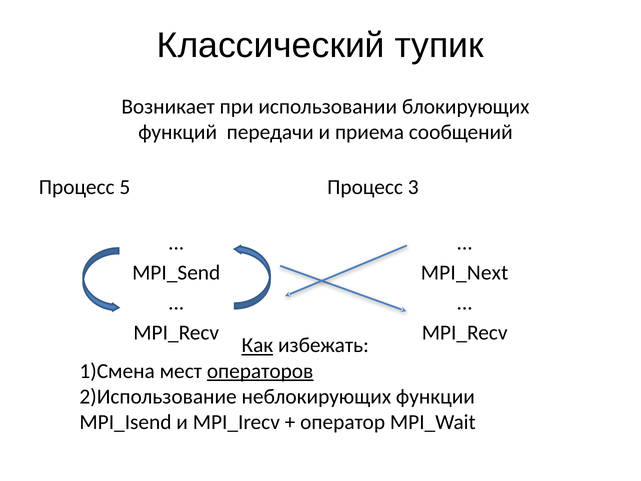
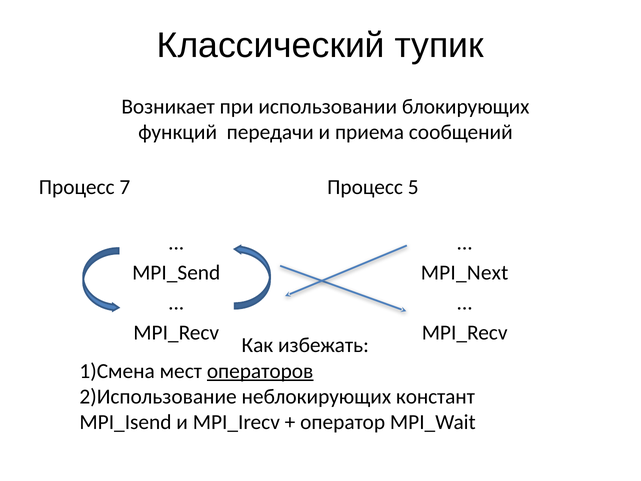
3: 3 -> 5 (413, 187)
5: 5 -> 7 (125, 187)
Как underline: present -> none (257, 345)
функции: функции -> констант (435, 397)
